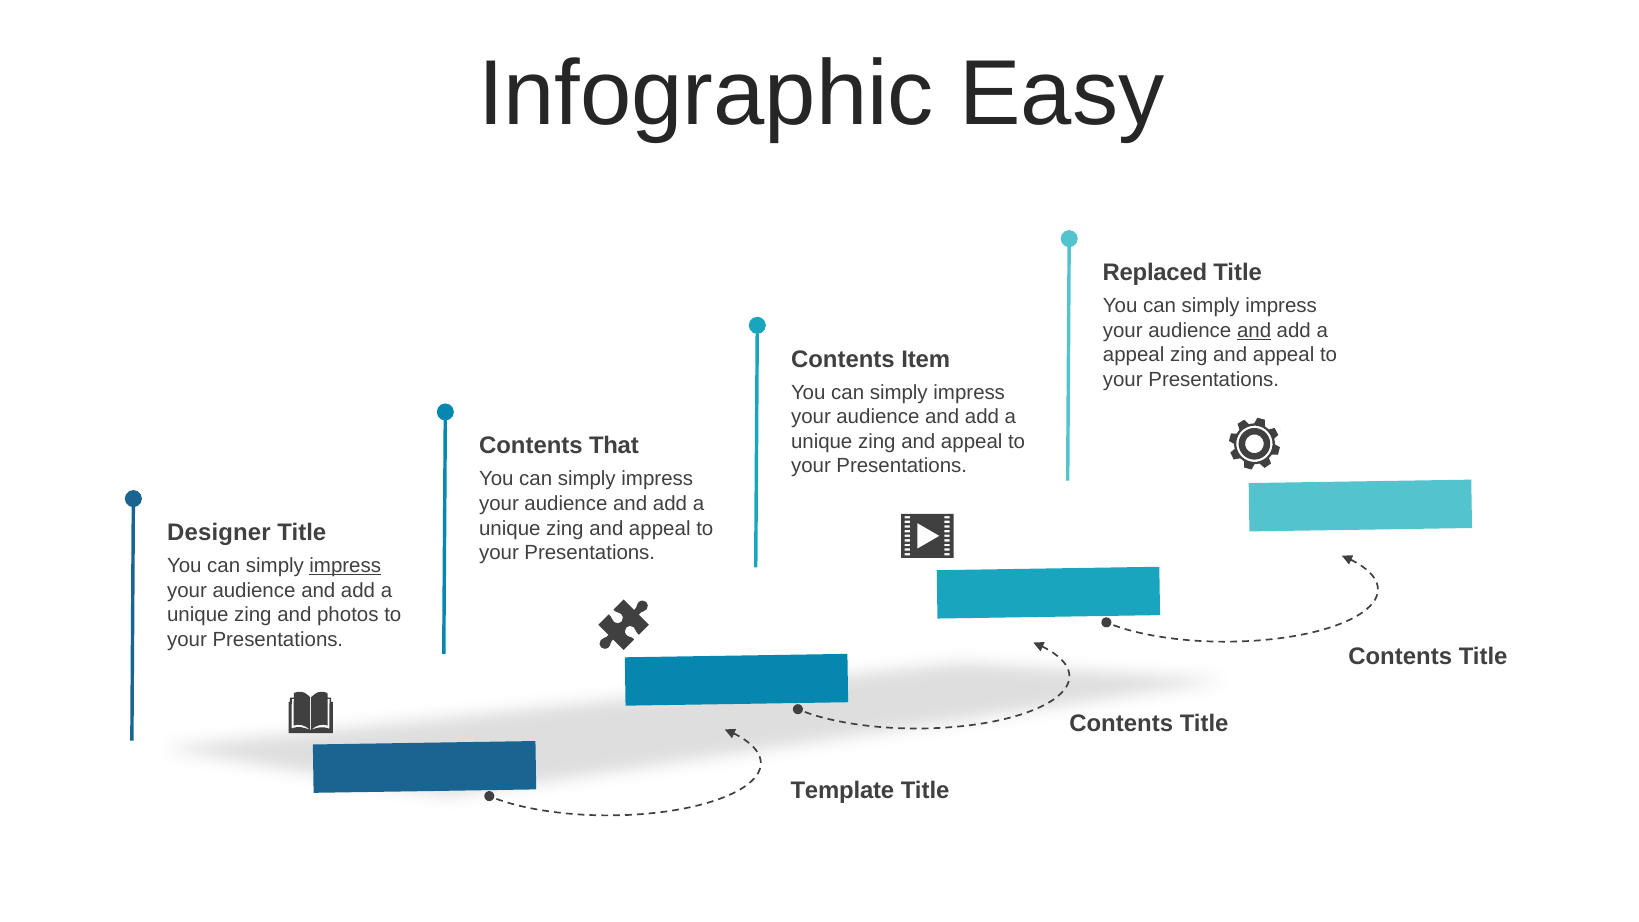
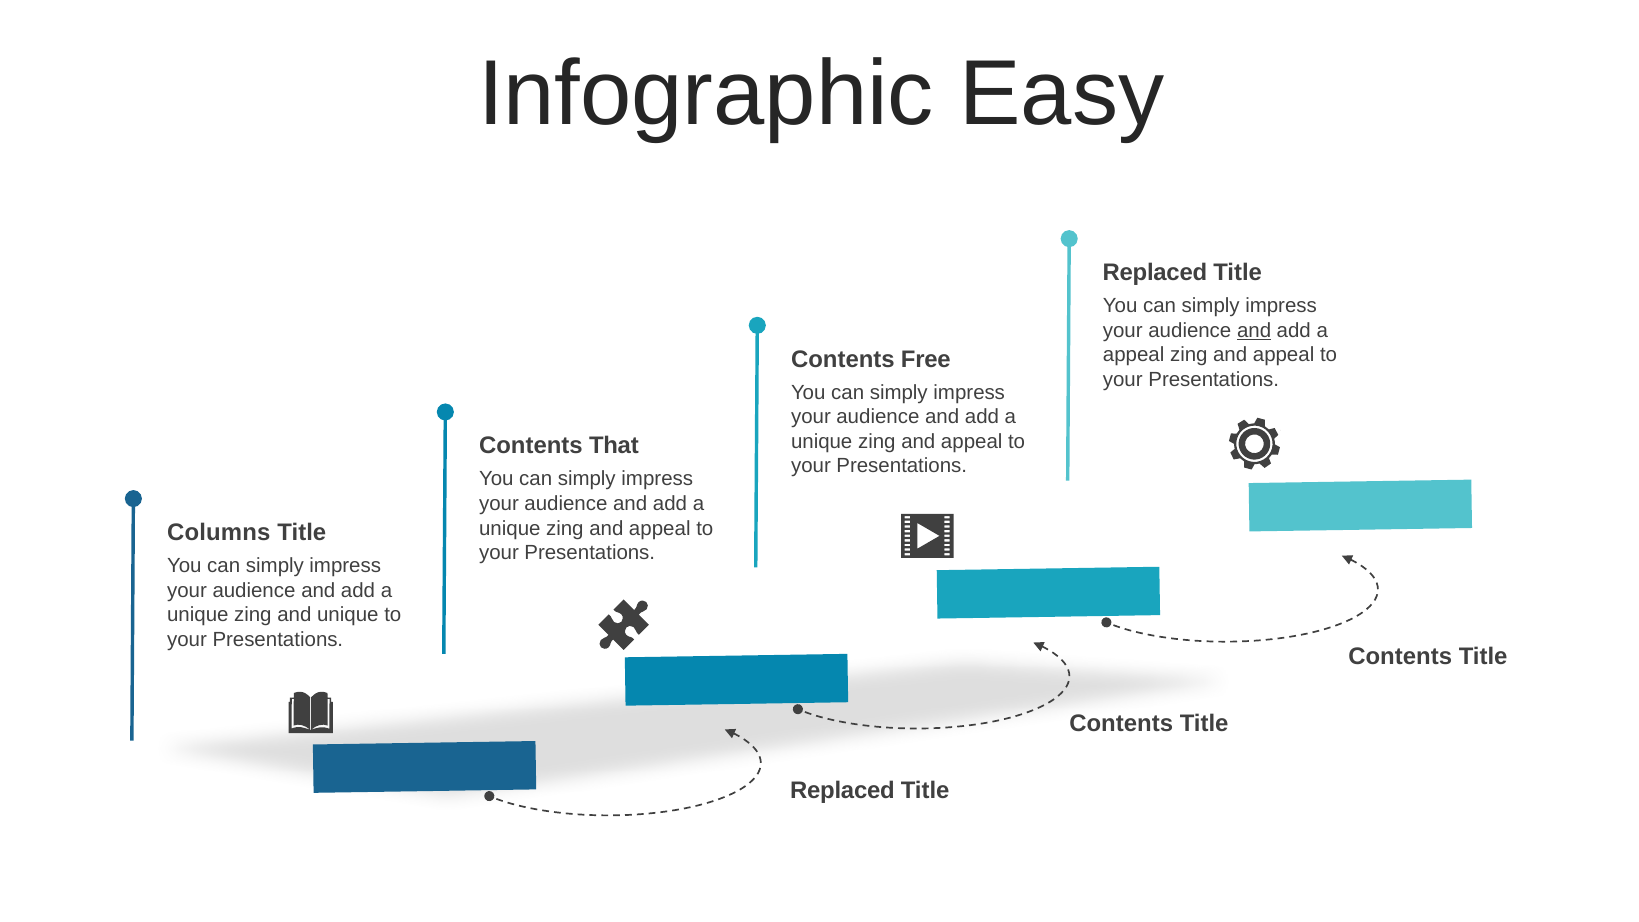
Item: Item -> Free (926, 359)
Designer: Designer -> Columns (219, 532)
impress underline: present -> none (345, 566)
and photos: photos -> unique (348, 615)
Template: Template -> Replaced (842, 791)
